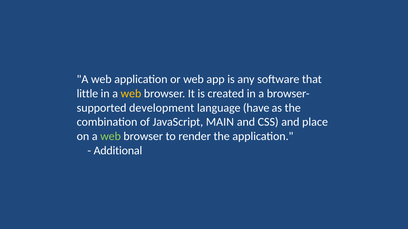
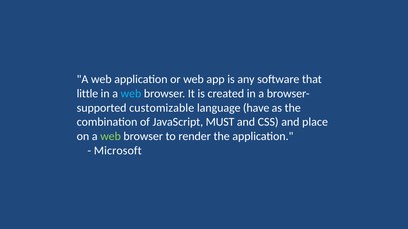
web colour: yellow -> light blue (131, 94)
development: development -> customizable (162, 108)
MAIN: MAIN -> MUST (220, 122)
Additional: Additional -> Microsoft (118, 151)
